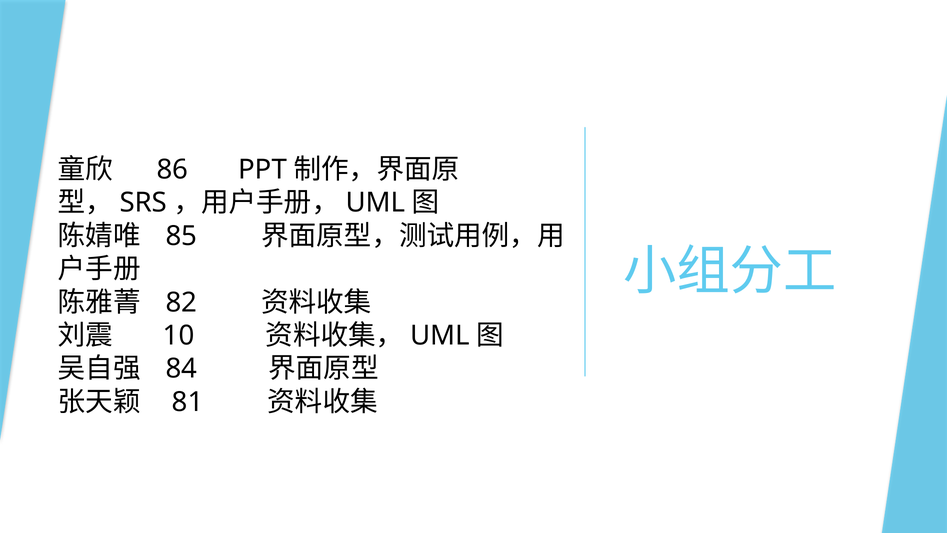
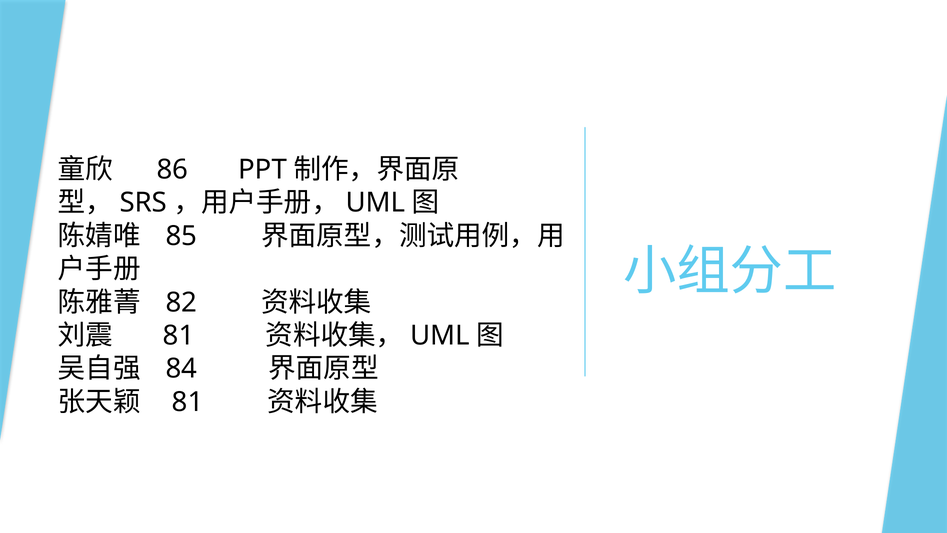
10: 10 -> 81 (179, 335)
